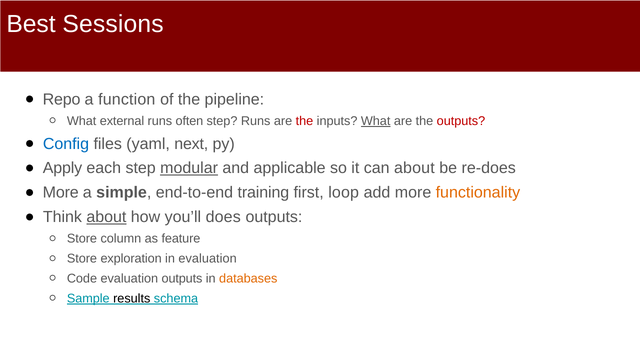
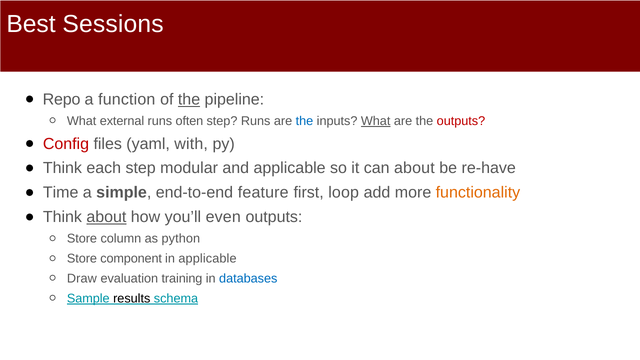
the underline: none -> present (189, 99)
the colour: red -> blue (304, 121)
Config colour: blue -> red (66, 144)
next: next -> with (191, 144)
Apply: Apply -> Think (62, 168)
modular underline: present -> none (189, 168)
re-does: re-does -> re-have (489, 168)
More: More -> Time (61, 193)
training: training -> feature (263, 193)
does: does -> even (223, 217)
feature: feature -> python (181, 239)
exploration: exploration -> component (131, 259)
in evaluation: evaluation -> applicable (208, 259)
Code: Code -> Draw (82, 278)
evaluation outputs: outputs -> training (182, 278)
databases colour: orange -> blue (248, 278)
